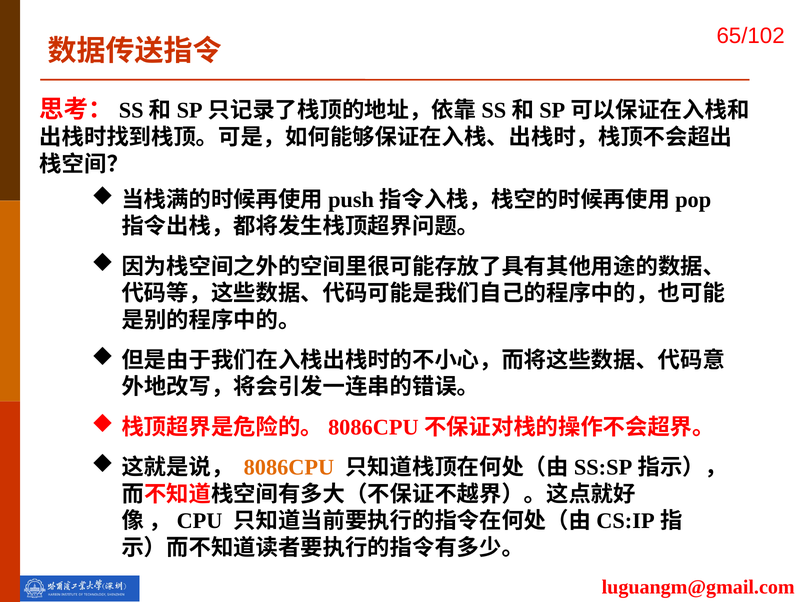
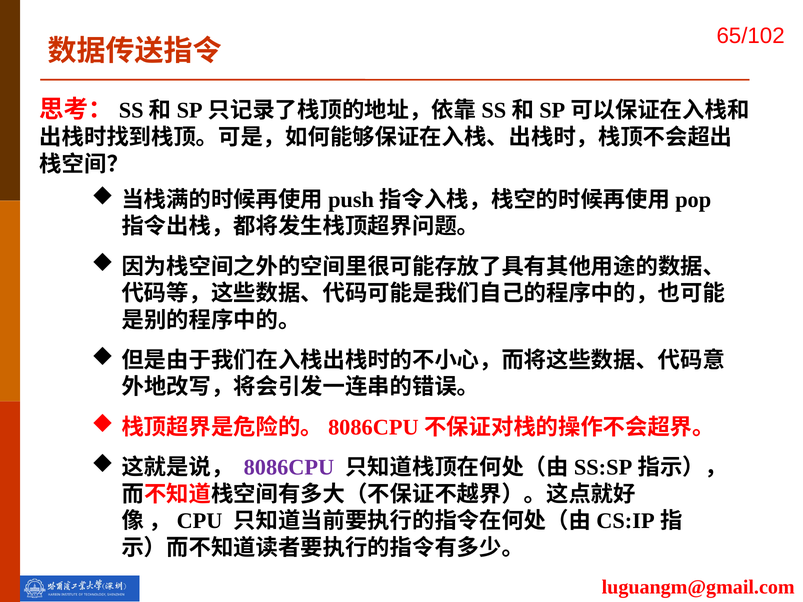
8086CPU colour: orange -> purple (289, 468)
